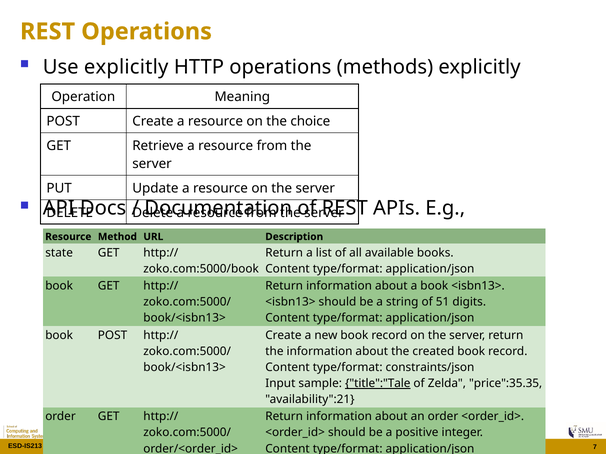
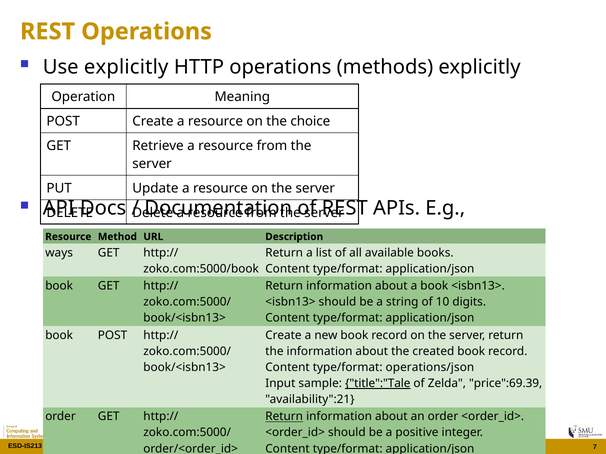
state: state -> ways (59, 253)
51: 51 -> 10 (443, 302)
constraints/json: constraints/json -> operations/json (430, 368)
price":35.35: price":35.35 -> price":69.39 (506, 384)
Return underline: none -> present (284, 417)
